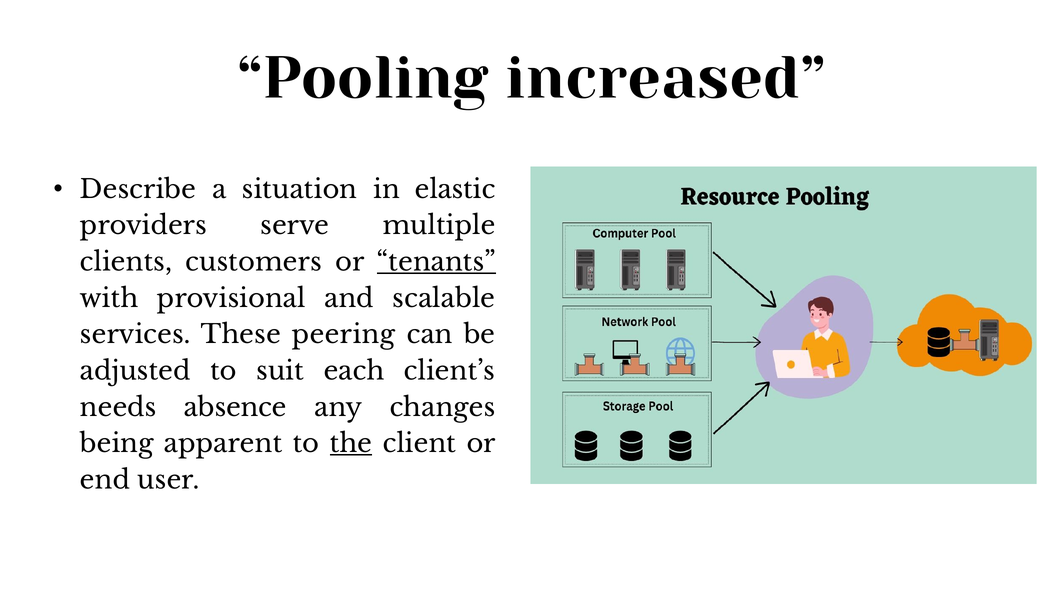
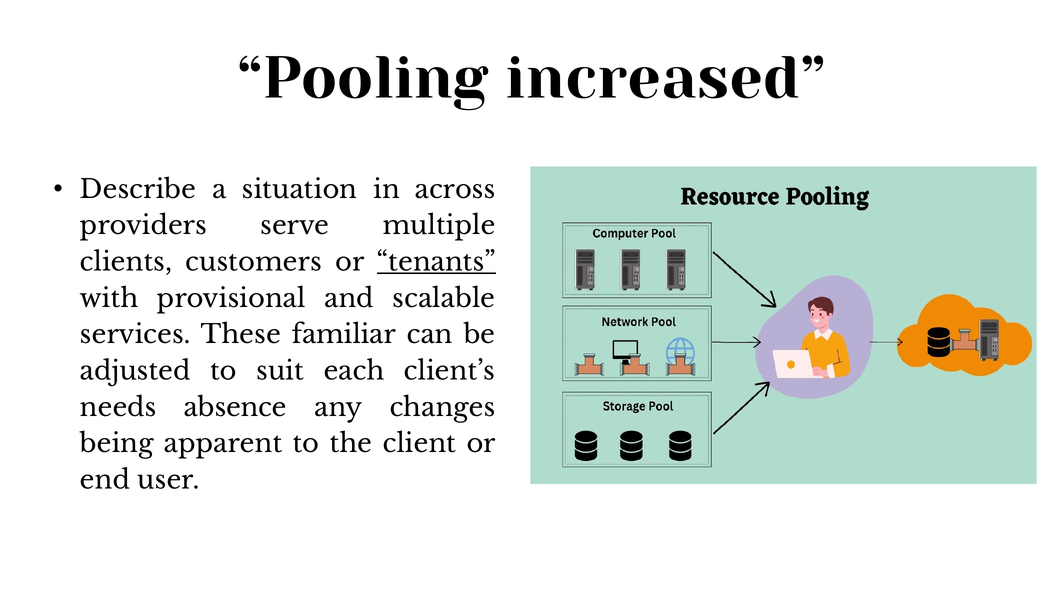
elastic: elastic -> across (455, 189)
peering: peering -> familiar (344, 335)
the underline: present -> none (351, 443)
